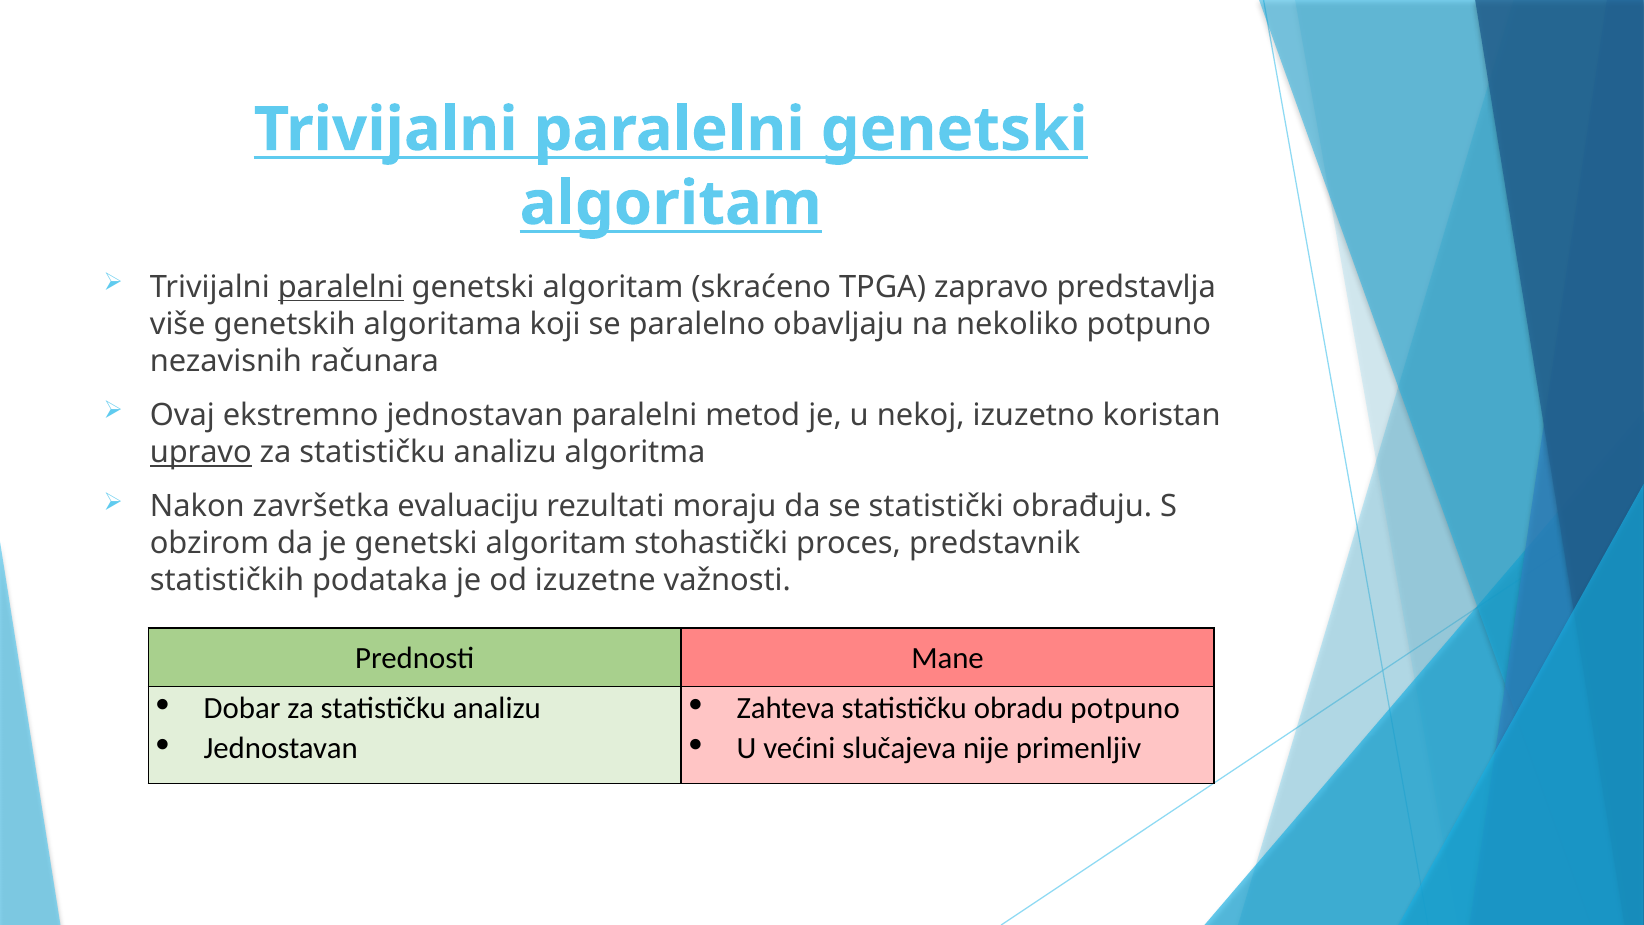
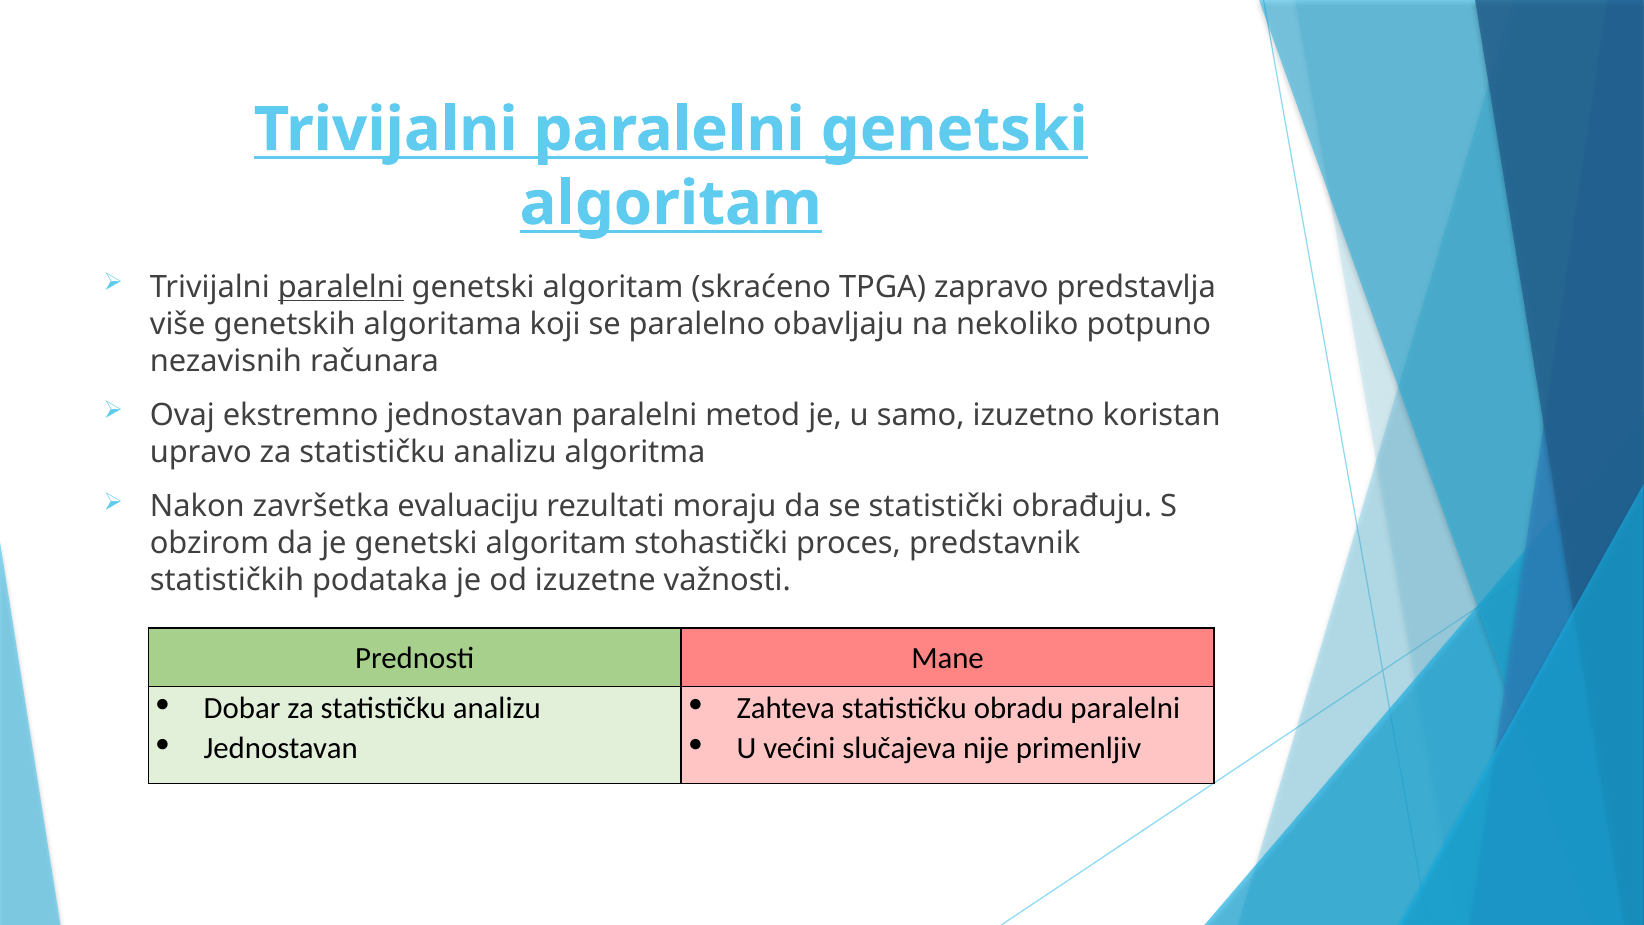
nekoj: nekoj -> samo (921, 415)
upravo underline: present -> none (201, 452)
obradu potpuno: potpuno -> paralelni (1125, 708)
